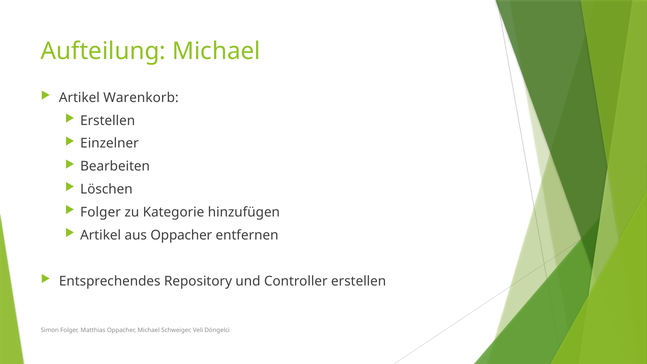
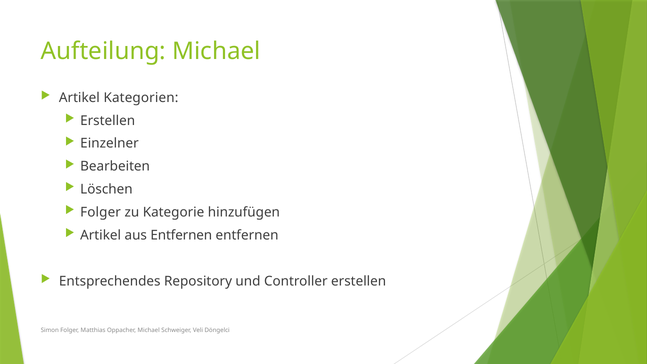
Warenkorb: Warenkorb -> Kategorien (141, 98)
aus Oppacher: Oppacher -> Entfernen (181, 235)
